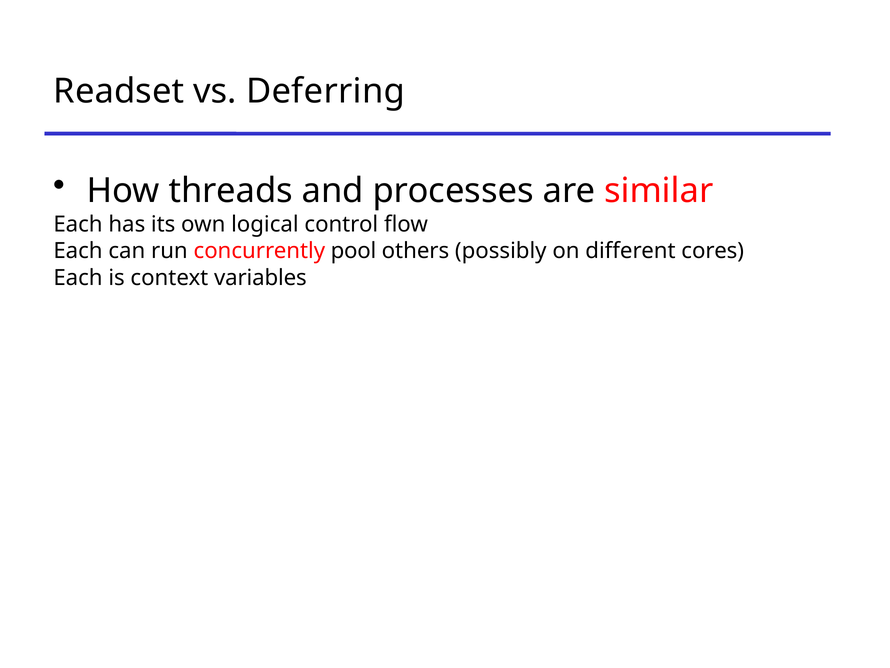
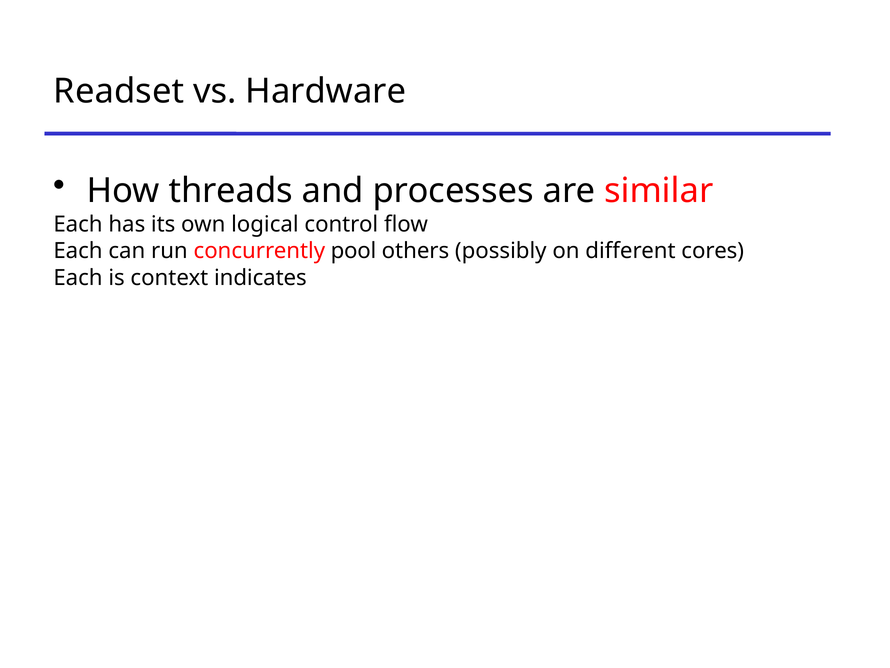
Deferring: Deferring -> Hardware (326, 91)
variables: variables -> indicates (260, 277)
